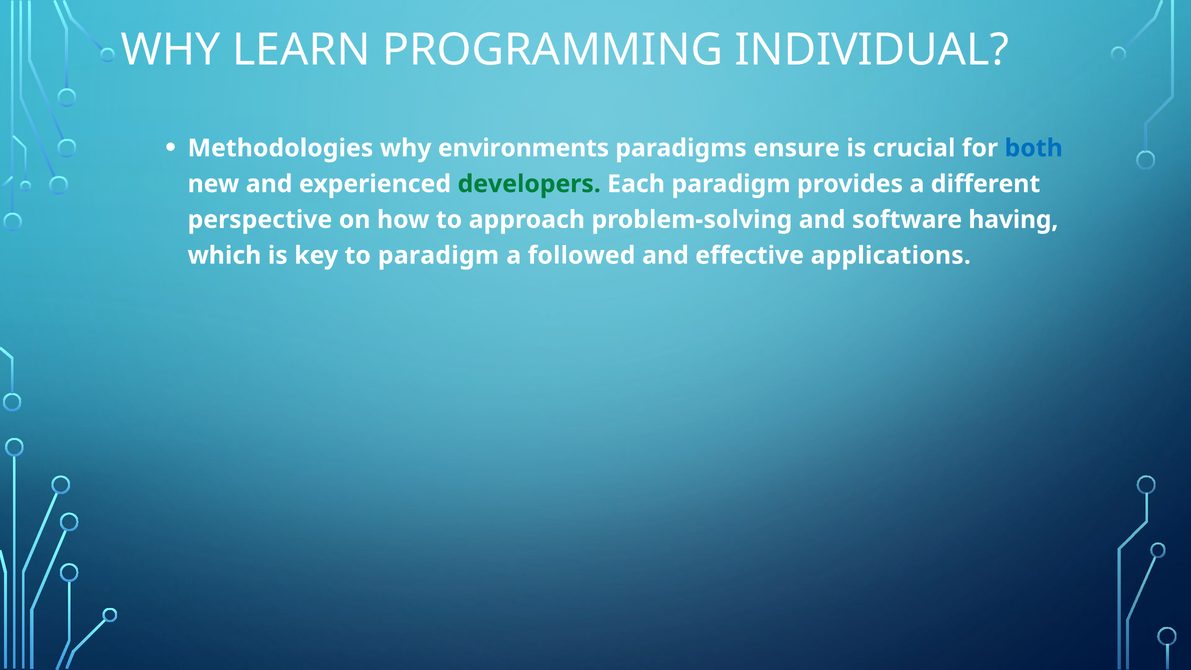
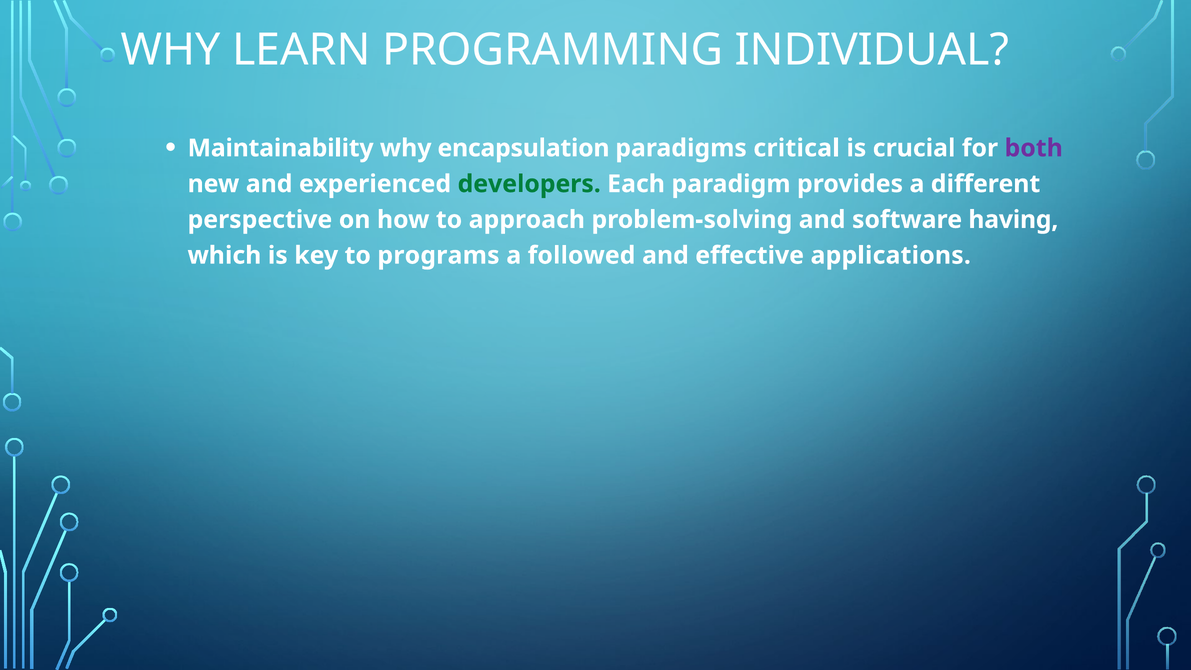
Methodologies: Methodologies -> Maintainability (281, 148)
environments: environments -> encapsulation (523, 148)
ensure: ensure -> critical (797, 148)
both colour: blue -> purple (1034, 148)
to paradigm: paradigm -> programs (438, 255)
